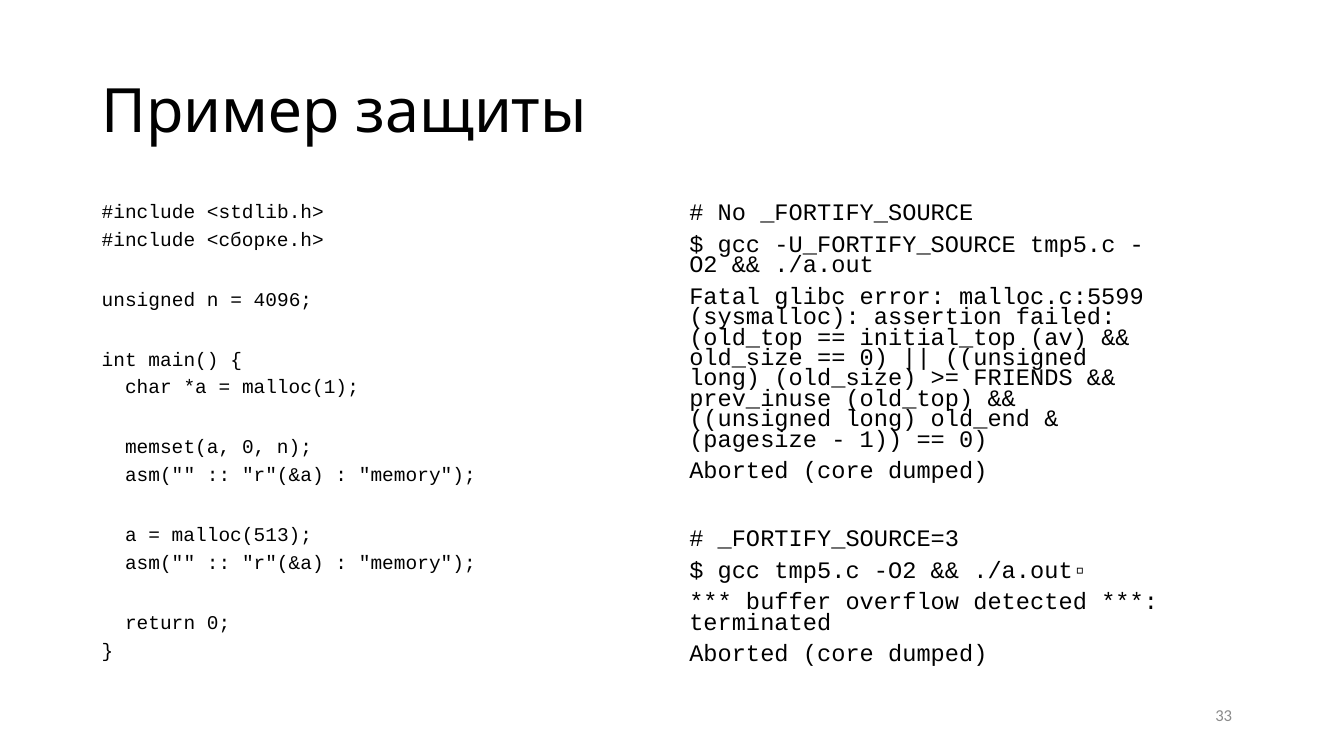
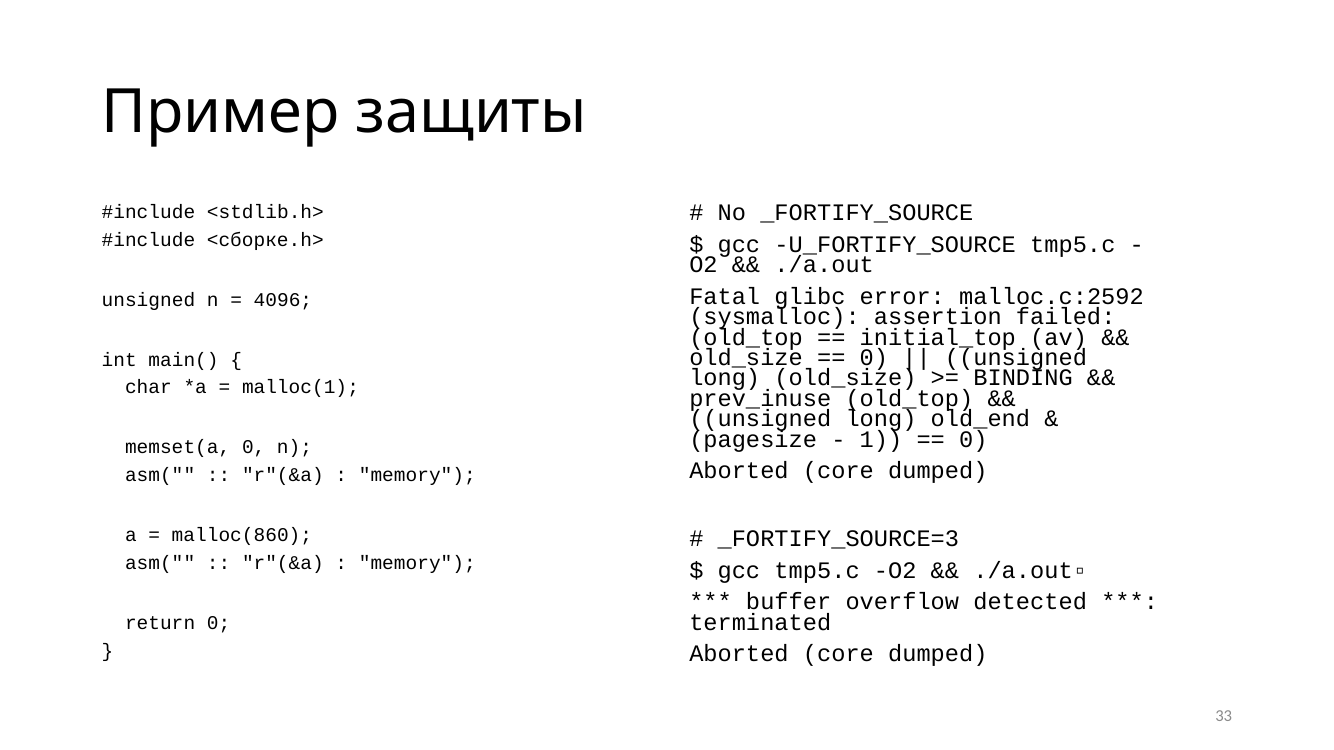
malloc.c:5599: malloc.c:5599 -> malloc.c:2592 (1052, 297)
FRIENDS: FRIENDS -> BINDING (1023, 378)
malloc(513: malloc(513 -> malloc(860 (242, 536)
